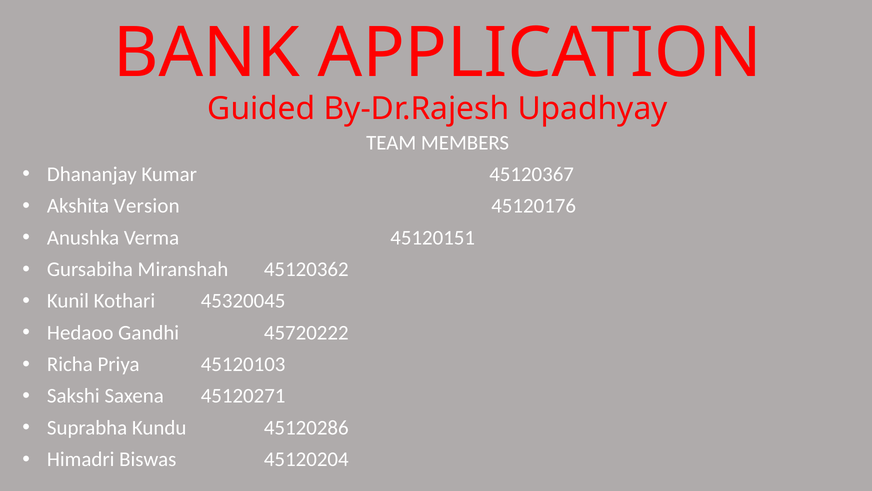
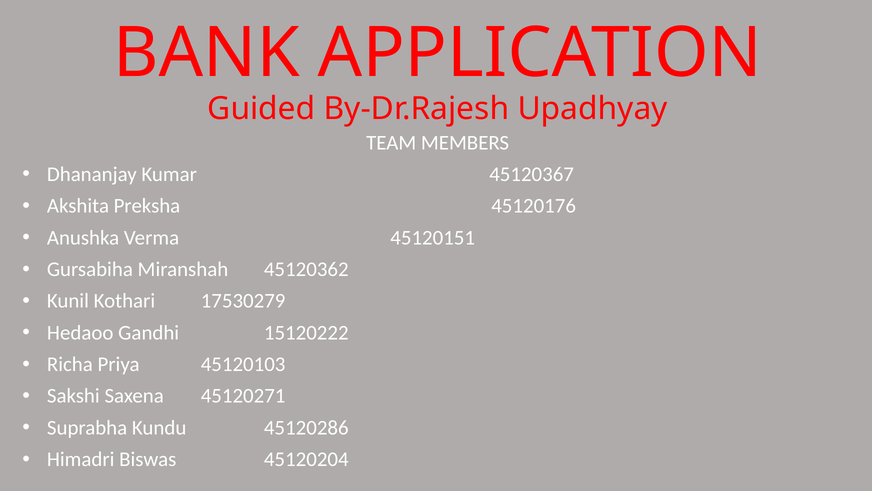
Version: Version -> Preksha (147, 206)
45320045: 45320045 -> 17530279 (243, 301)
45720222: 45720222 -> 15120222 (306, 332)
